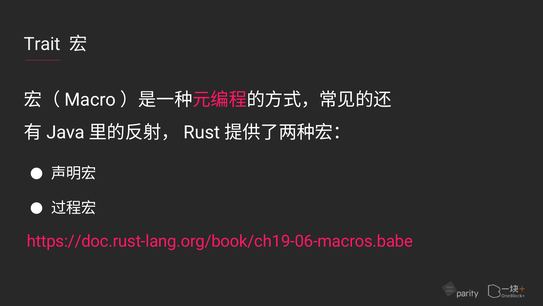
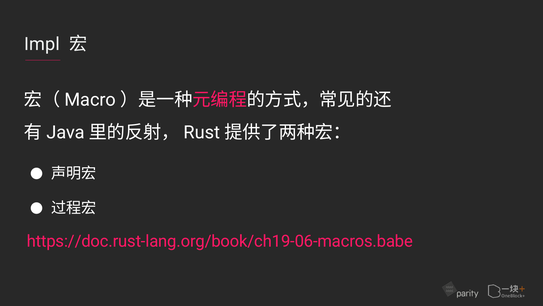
Trait: Trait -> Impl (42, 44)
